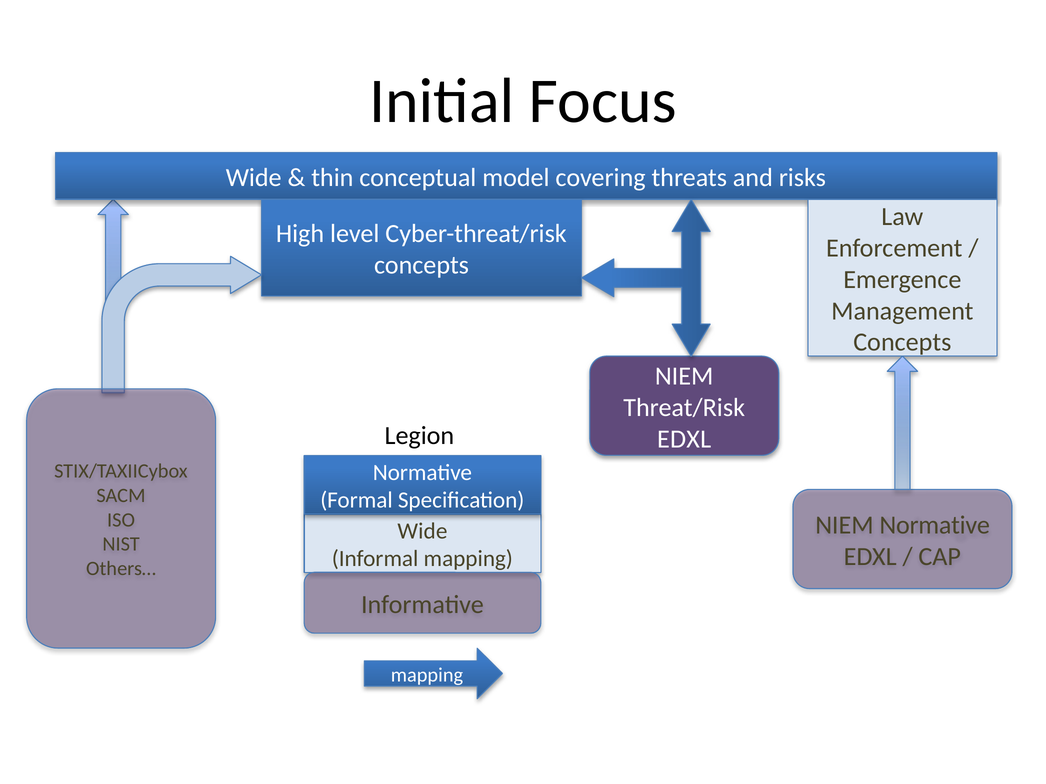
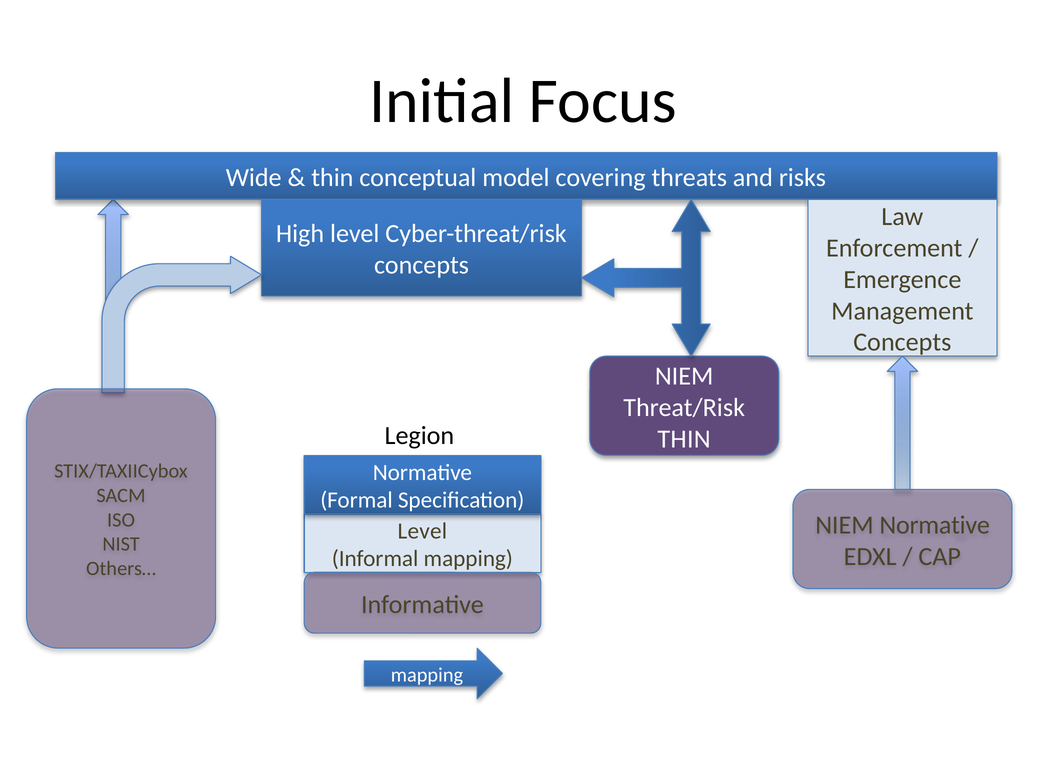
EDXL: EDXL -> THIN (684, 439)
Wide: Wide -> Level (422, 531)
